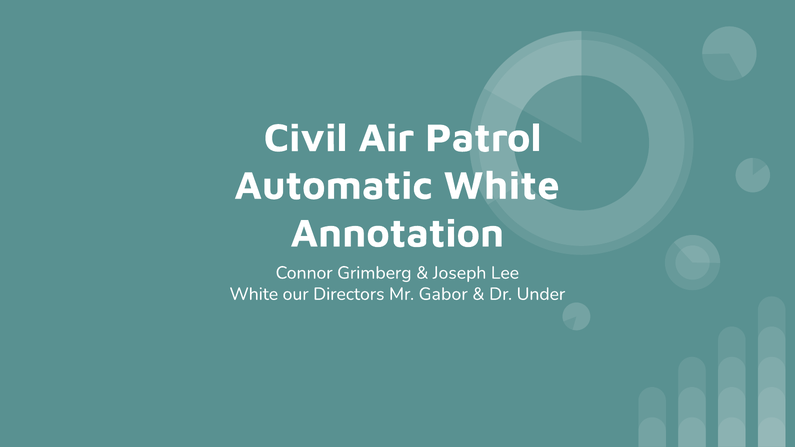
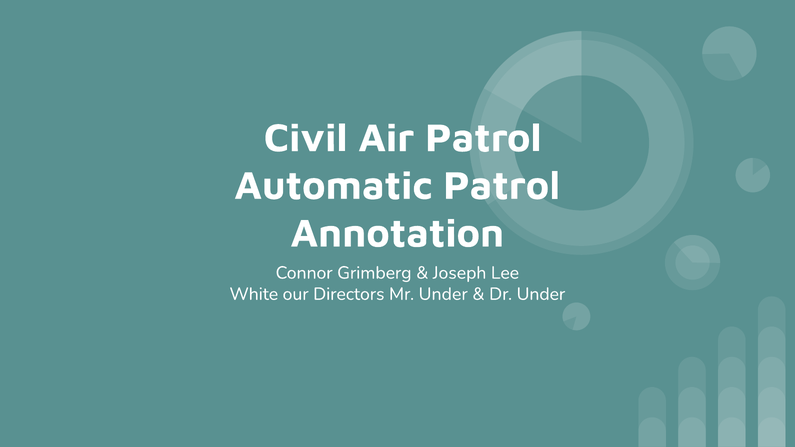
Automatic White: White -> Patrol (502, 186)
Mr Gabor: Gabor -> Under (443, 294)
